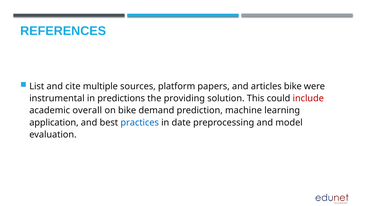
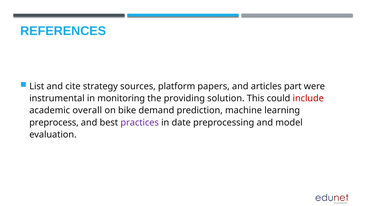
multiple: multiple -> strategy (100, 86)
articles bike: bike -> part (293, 86)
predictions: predictions -> monitoring (121, 98)
application: application -> preprocess (54, 122)
practices colour: blue -> purple (140, 122)
